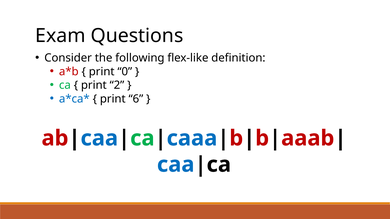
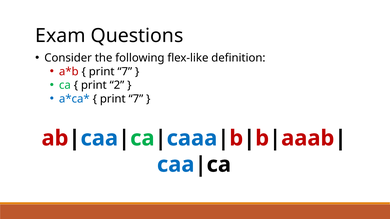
0: 0 -> 7 (125, 72)
6: 6 -> 7 (136, 99)
